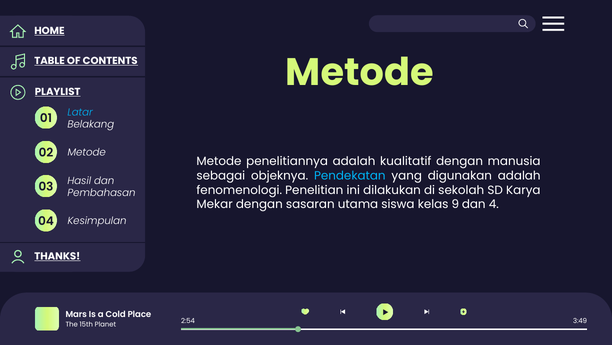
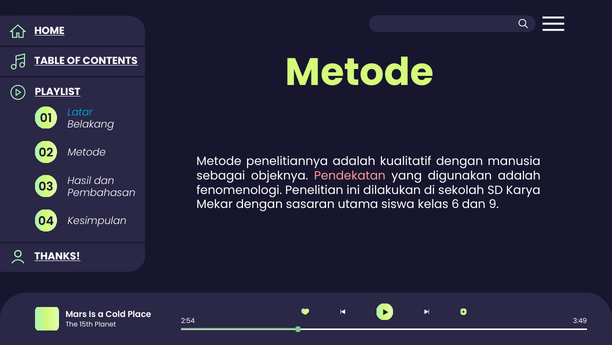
Pendekatan colour: light blue -> pink (350, 175)
9: 9 -> 6 (455, 204)
4: 4 -> 9 (494, 204)
